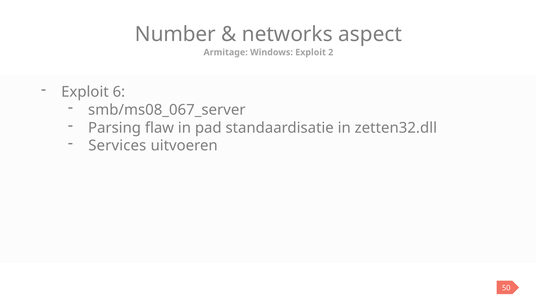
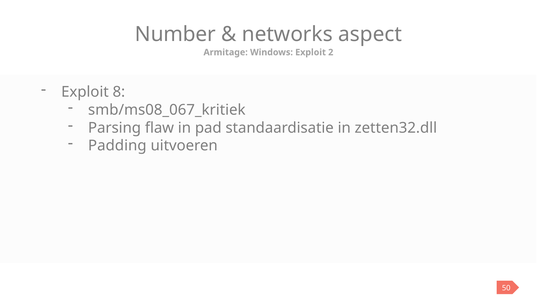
6: 6 -> 8 (119, 92)
smb/ms08_067_server: smb/ms08_067_server -> smb/ms08_067_kritiek (167, 110)
Services: Services -> Padding (117, 146)
